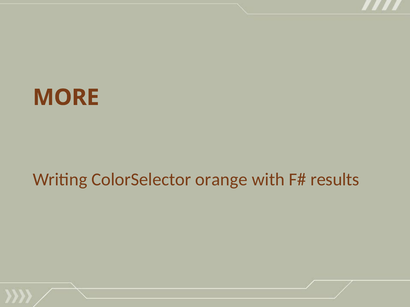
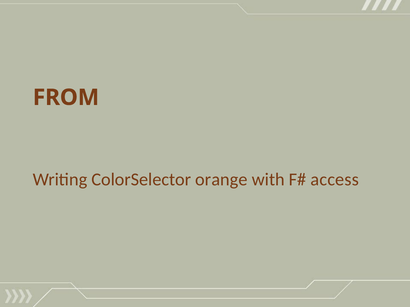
MORE: MORE -> FROM (66, 98)
results: results -> access (335, 180)
